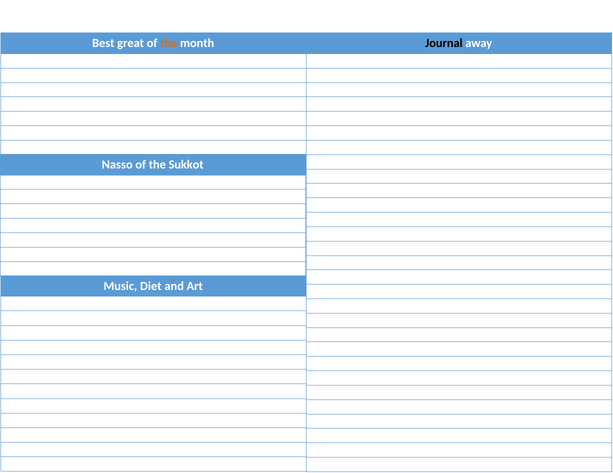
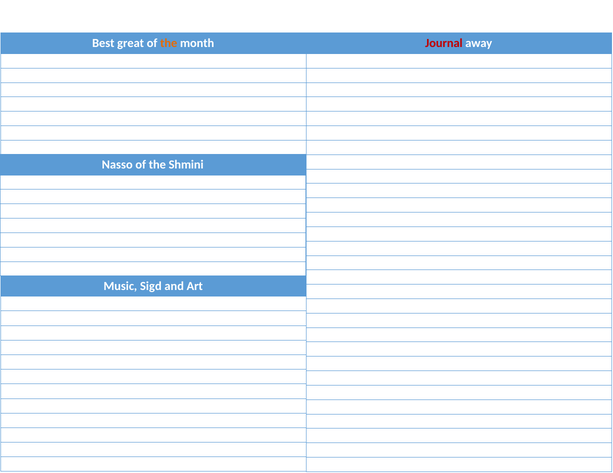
Journal colour: black -> red (444, 43)
Sukkot: Sukkot -> Shmini (186, 165)
Diet: Diet -> Sigd (151, 286)
